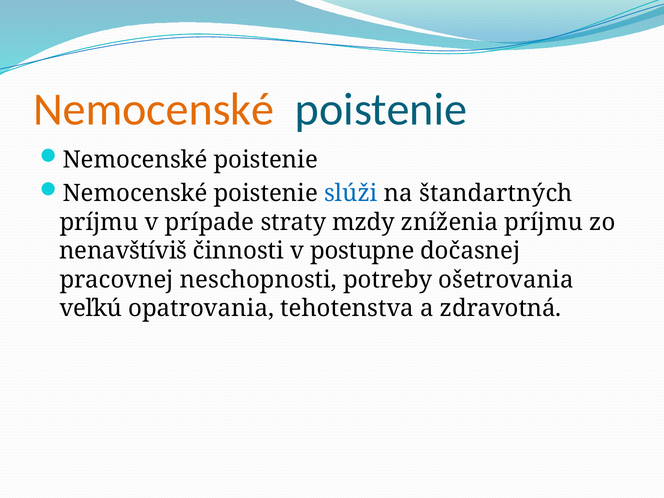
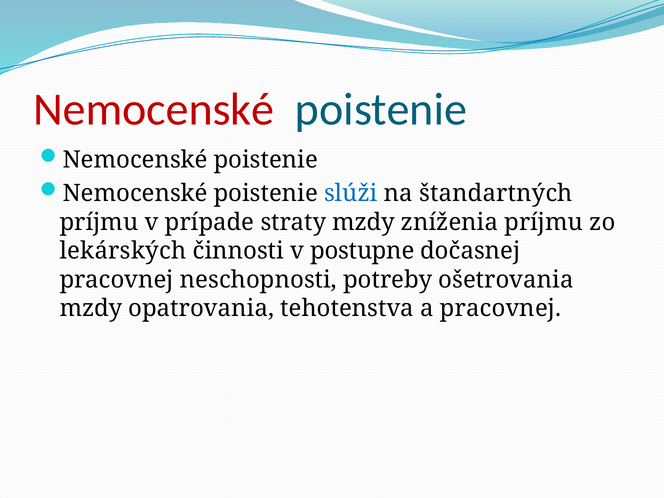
Nemocenské colour: orange -> red (154, 110)
nenavštíviš: nenavštíviš -> lekárských (123, 251)
veľkú: veľkú -> mzdy (91, 308)
a zdravotná: zdravotná -> pracovnej (501, 308)
